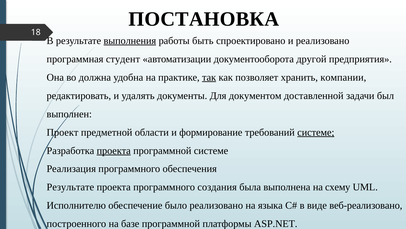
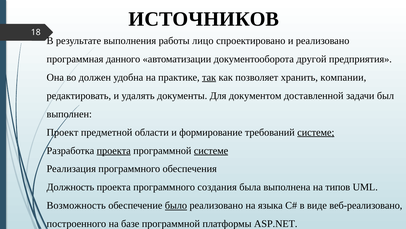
ПОСТАНОВКА: ПОСТАНОВКА -> ИСТОЧНИКОВ (204, 19)
выполнения underline: present -> none (130, 41)
быть: быть -> лицо (203, 41)
студент: студент -> данного (123, 59)
должна: должна -> должен (95, 77)
системе underline: none -> present (211, 150)
Результате: Результате -> Должность (70, 187)
схему: схему -> типов (338, 187)
Исполнителю: Исполнителю -> Возможность (76, 205)
было underline: none -> present (176, 205)
